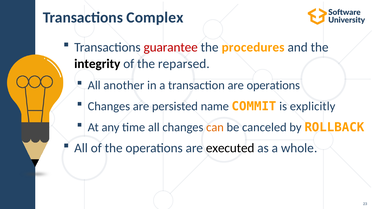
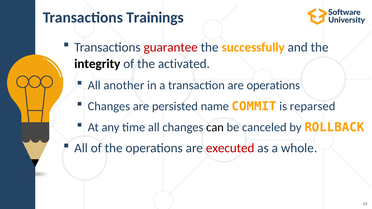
Complex: Complex -> Trainings (155, 18)
procedures: procedures -> successfully (253, 47)
reparsed: reparsed -> activated (184, 64)
explicitly: explicitly -> reparsed (313, 106)
can colour: orange -> black (215, 127)
executed colour: black -> red (230, 148)
